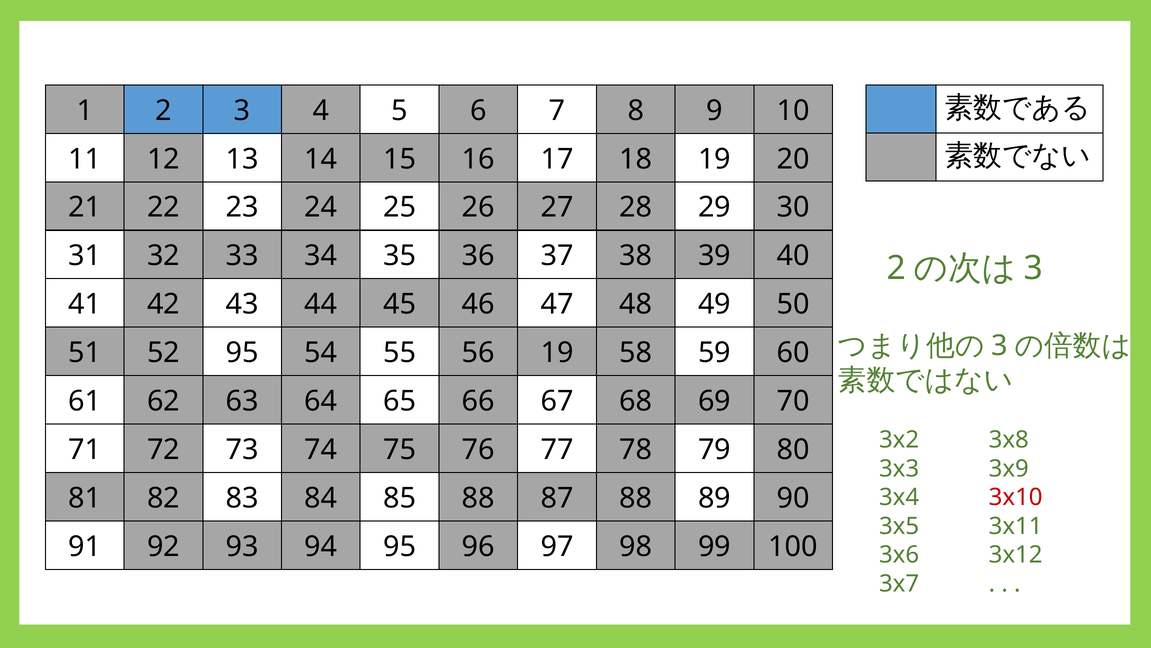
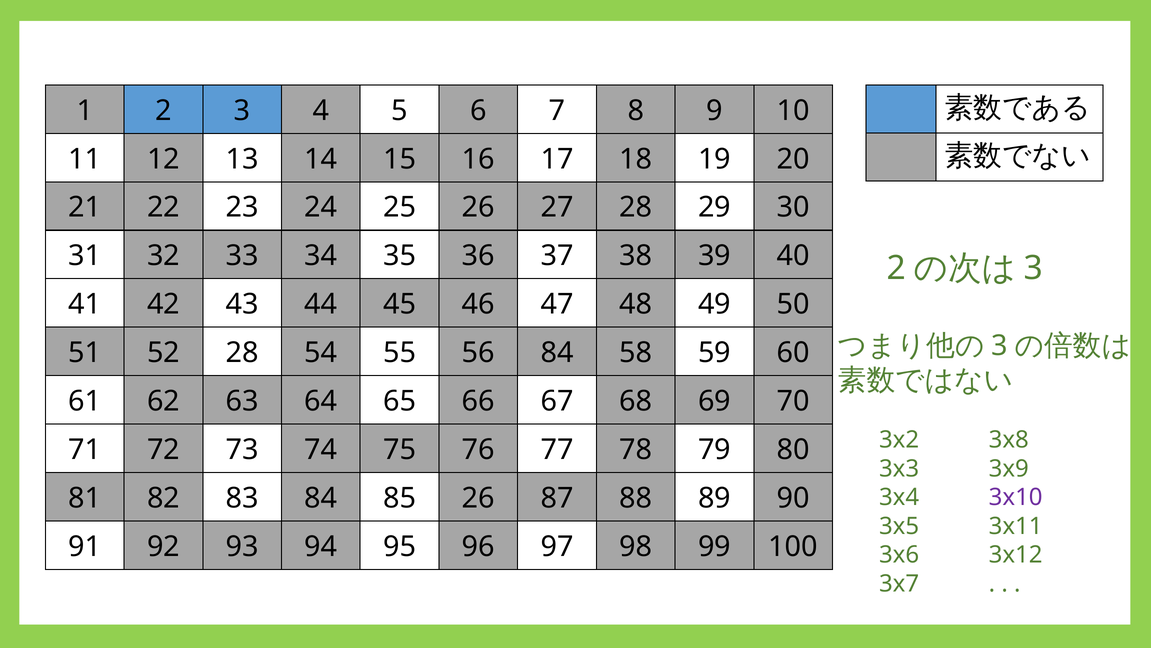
52 95: 95 -> 28 (242, 352)
56 19: 19 -> 84 (557, 352)
85 88: 88 -> 26 (478, 498)
3x10 colour: red -> purple (1016, 497)
